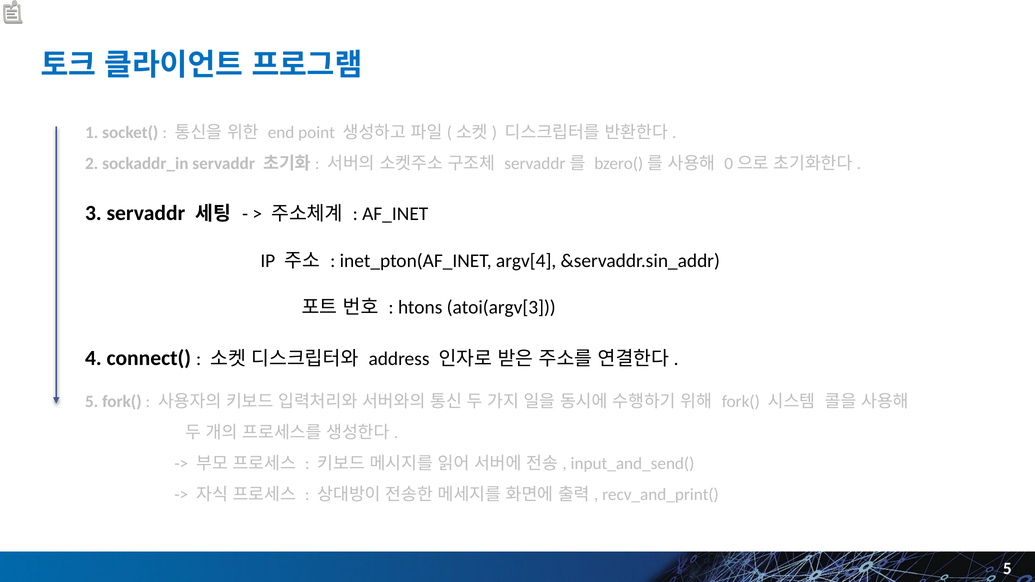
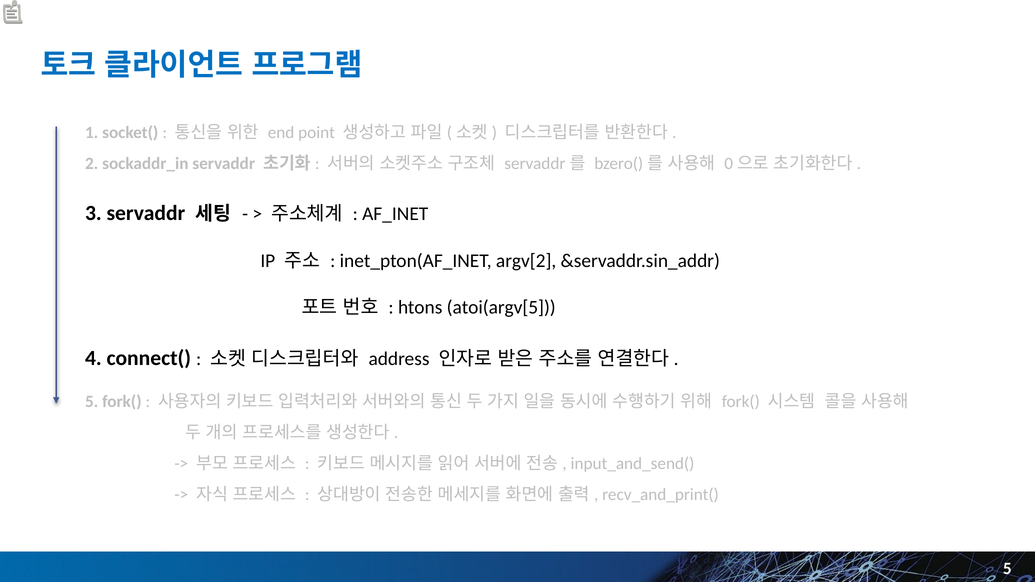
argv[4: argv[4 -> argv[2 (526, 261)
atoi(argv[3: atoi(argv[3 -> atoi(argv[5 (501, 308)
